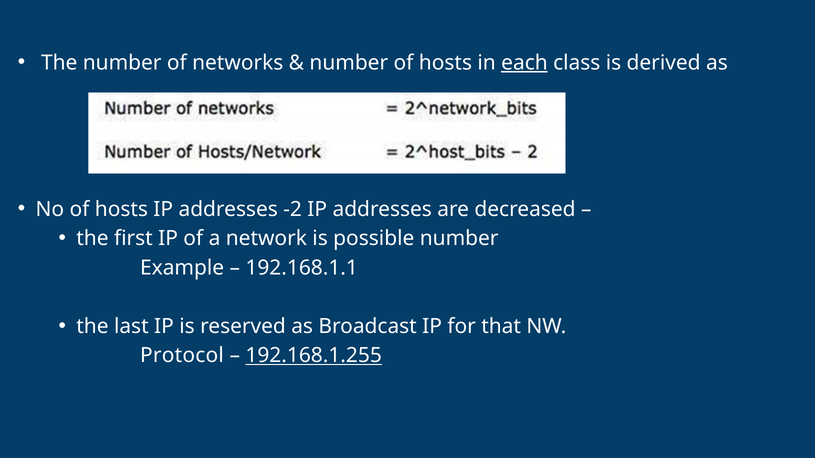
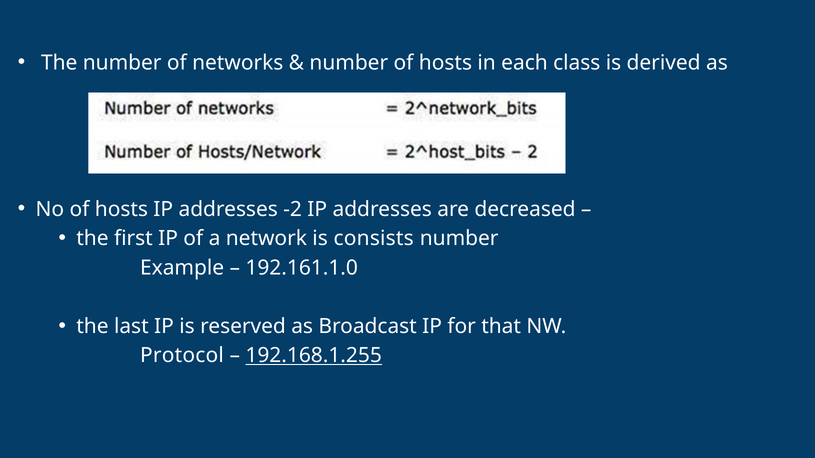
each underline: present -> none (524, 63)
possible: possible -> consists (374, 239)
192.168.1.1: 192.168.1.1 -> 192.161.1.0 (302, 268)
